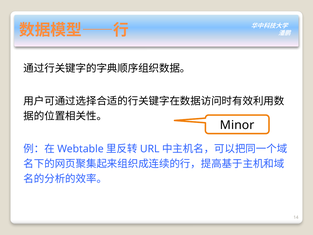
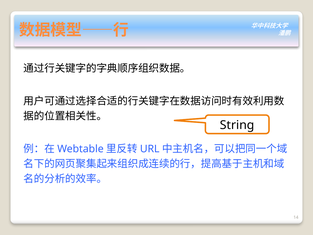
Minor: Minor -> String (237, 125)
